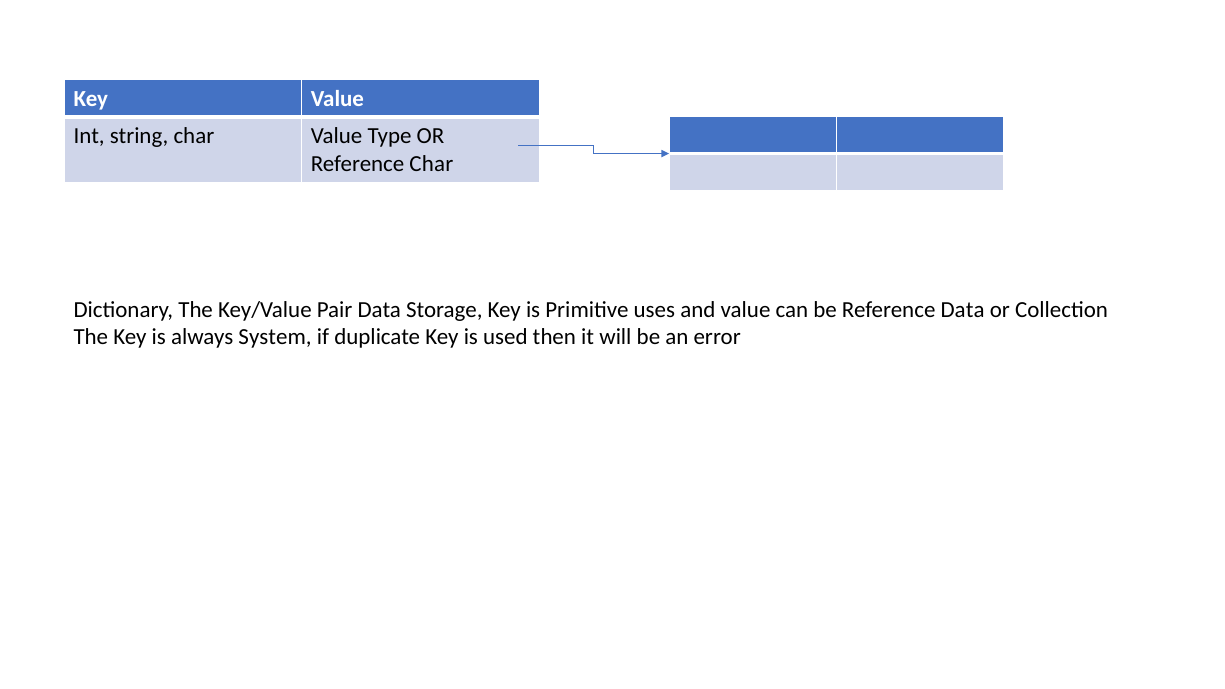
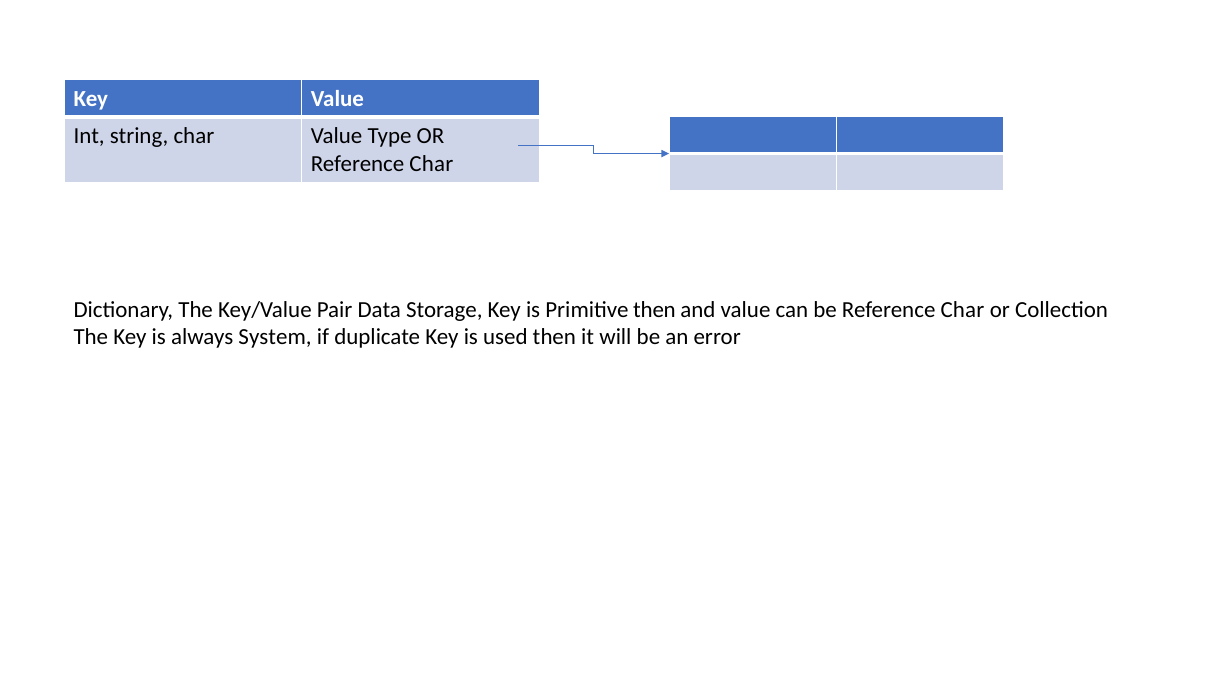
Primitive uses: uses -> then (655, 310)
be Reference Data: Data -> Char (962, 310)
